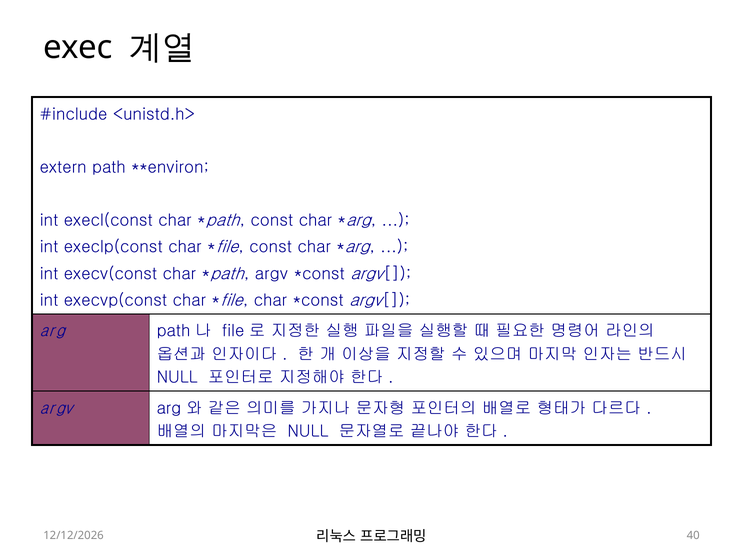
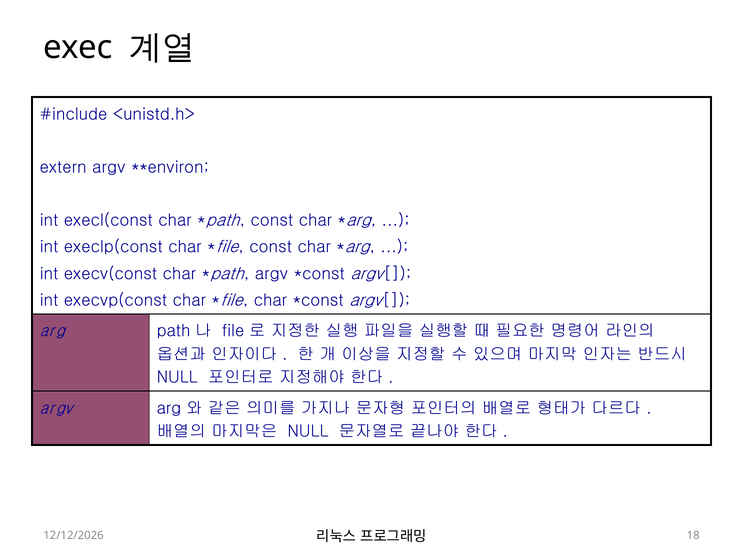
extern path: path -> argv (109, 167)
40: 40 -> 18 (693, 536)
